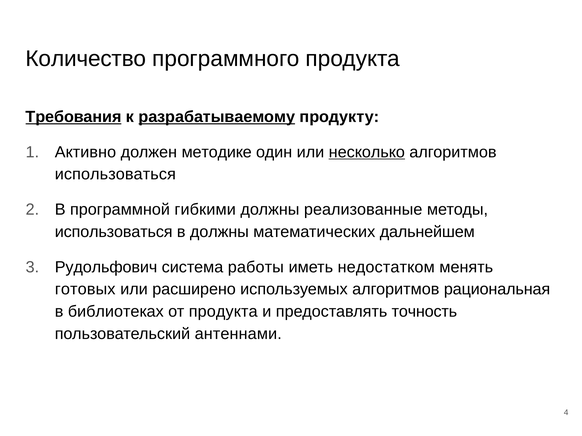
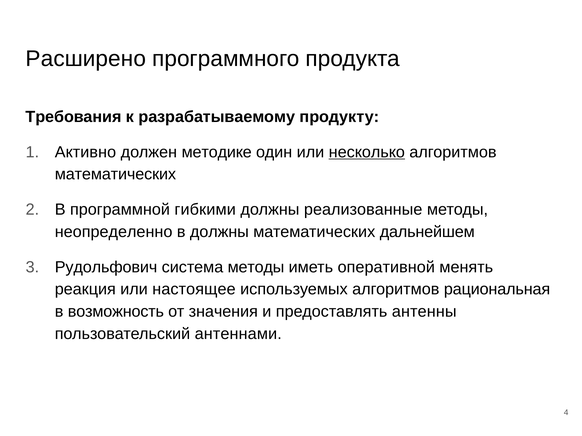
Количество: Количество -> Расширено (86, 59)
Требования underline: present -> none (74, 117)
разрабатываемому underline: present -> none (217, 117)
использоваться: использоваться -> математических (115, 175)
использоваться: использоваться -> неопределенно (114, 232)
система работы: работы -> методы (256, 267)
недостатком: недостатком -> оперативной (386, 267)
готовых: готовых -> реакция (85, 290)
расширено: расширено -> настоящее (194, 290)
библиотеках: библиотеках -> возможность (116, 312)
от продукта: продукта -> значения (223, 312)
точность: точность -> антенны (424, 312)
